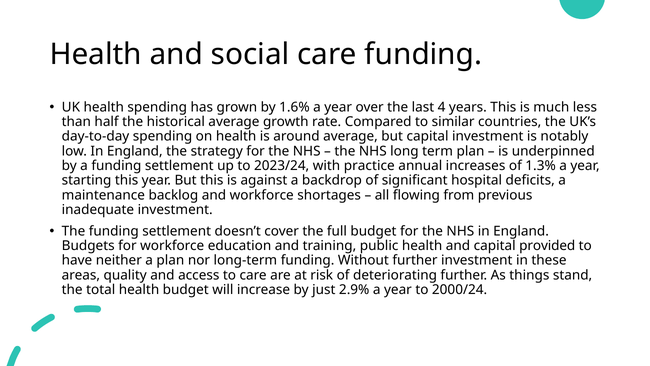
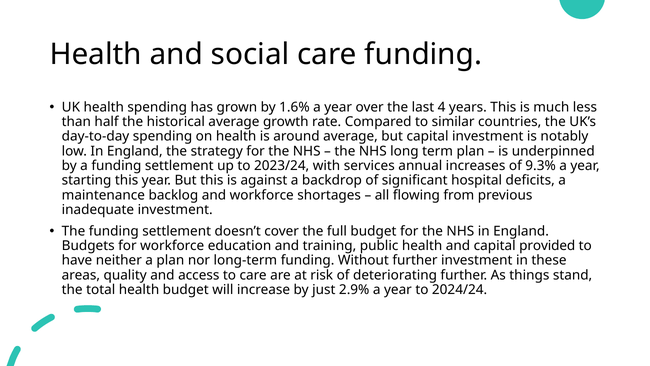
practice: practice -> services (369, 166)
1.3%: 1.3% -> 9.3% (541, 166)
2000/24: 2000/24 -> 2024/24 (460, 290)
